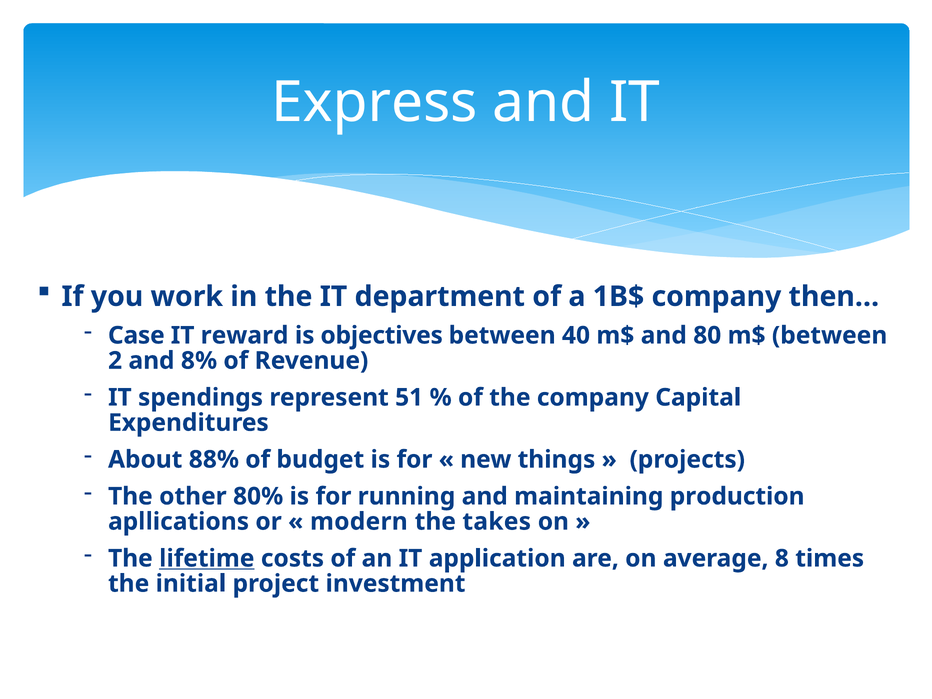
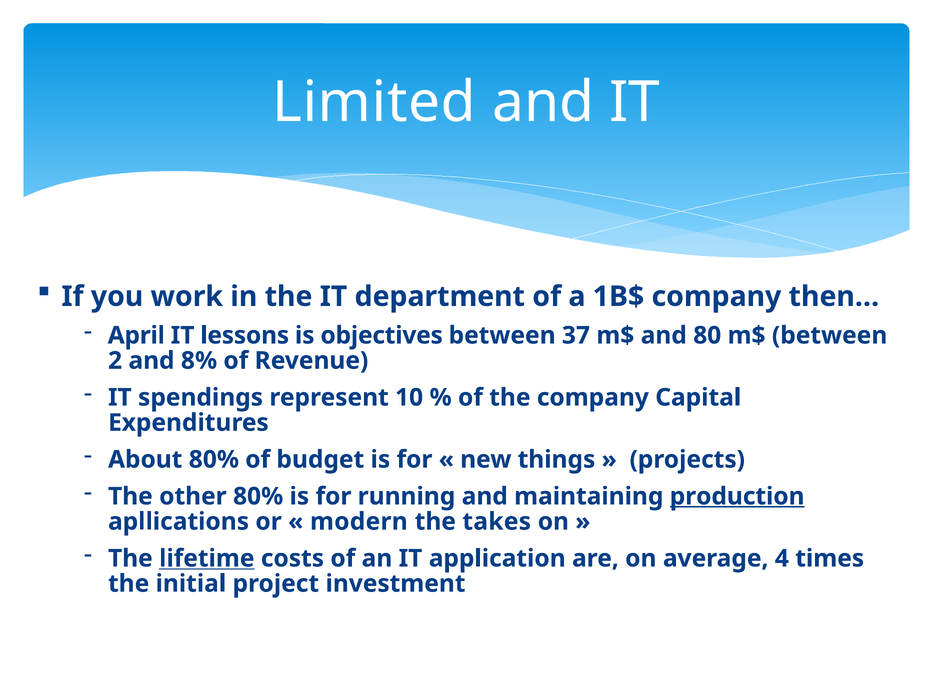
Express: Express -> Limited (374, 102)
Case: Case -> April (136, 335)
reward: reward -> lessons (245, 335)
40: 40 -> 37 (576, 335)
51: 51 -> 10 (409, 397)
About 88%: 88% -> 80% (214, 460)
production underline: none -> present (737, 496)
8: 8 -> 4 (782, 558)
